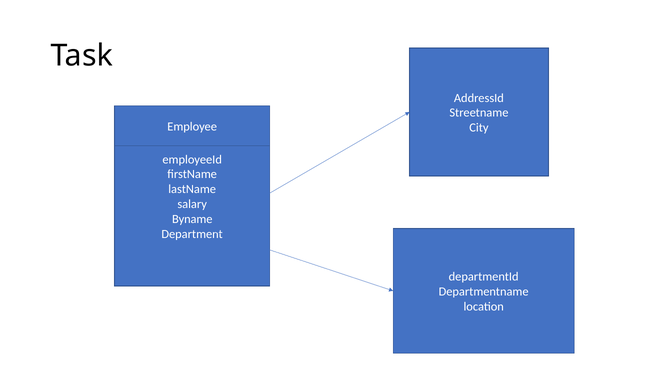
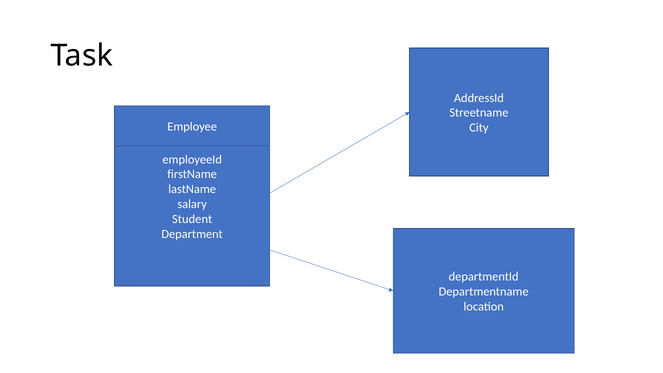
Byname: Byname -> Student (192, 219)
